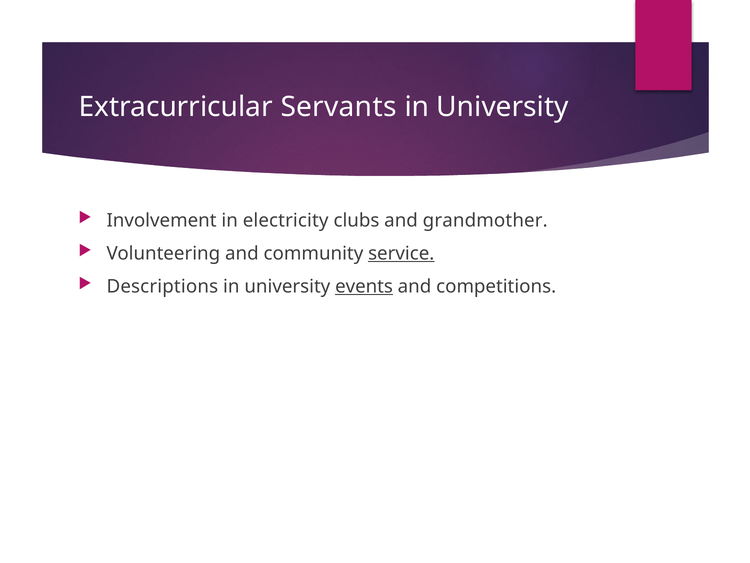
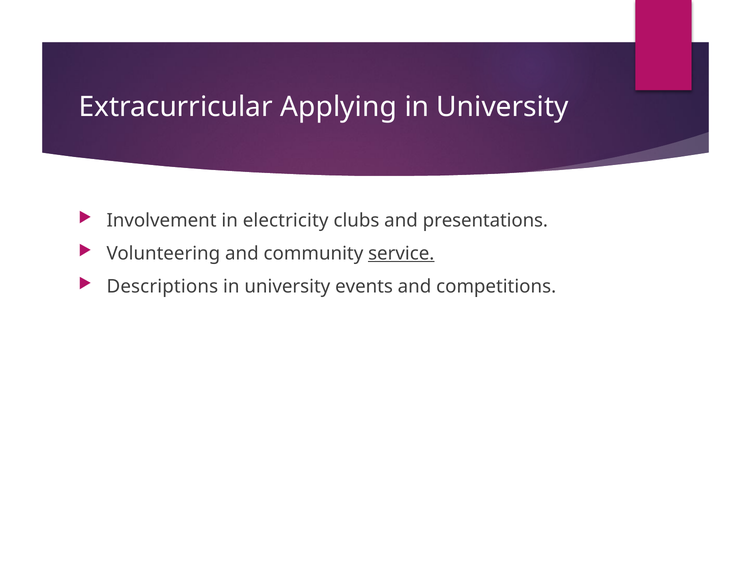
Servants: Servants -> Applying (339, 107)
grandmother: grandmother -> presentations (485, 220)
events underline: present -> none (364, 286)
